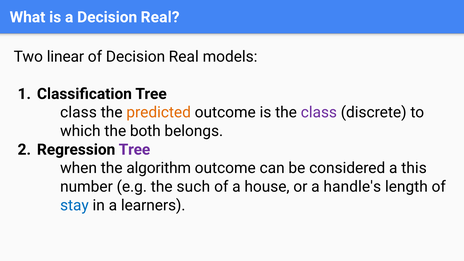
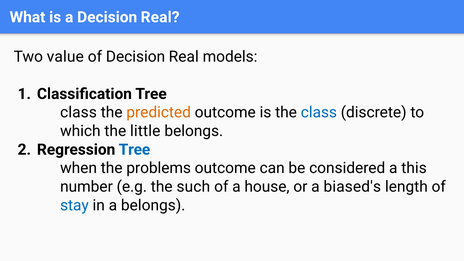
linear: linear -> value (65, 57)
class colour: purple -> blue (319, 112)
both: both -> little (145, 131)
Tree colour: purple -> blue (134, 150)
algorithm: algorithm -> problems (159, 168)
handle's: handle's -> biased's (352, 187)
a learners: learners -> belongs (153, 205)
